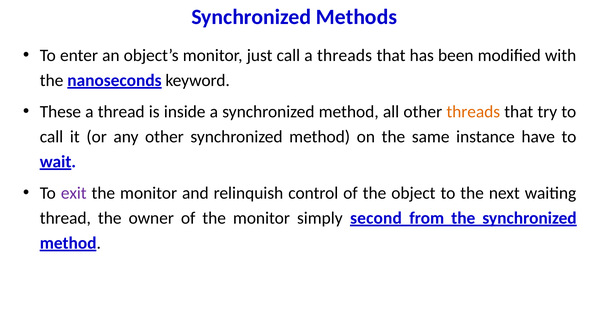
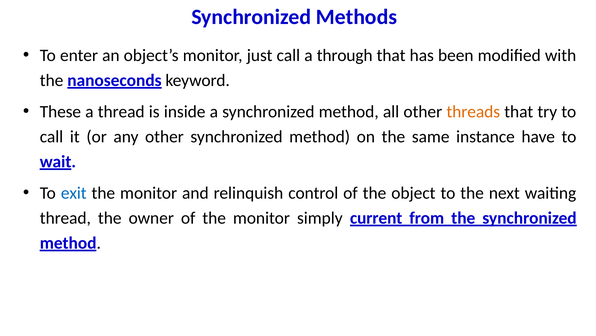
a threads: threads -> through (345, 55)
exit colour: purple -> blue (74, 193)
second: second -> current (376, 218)
